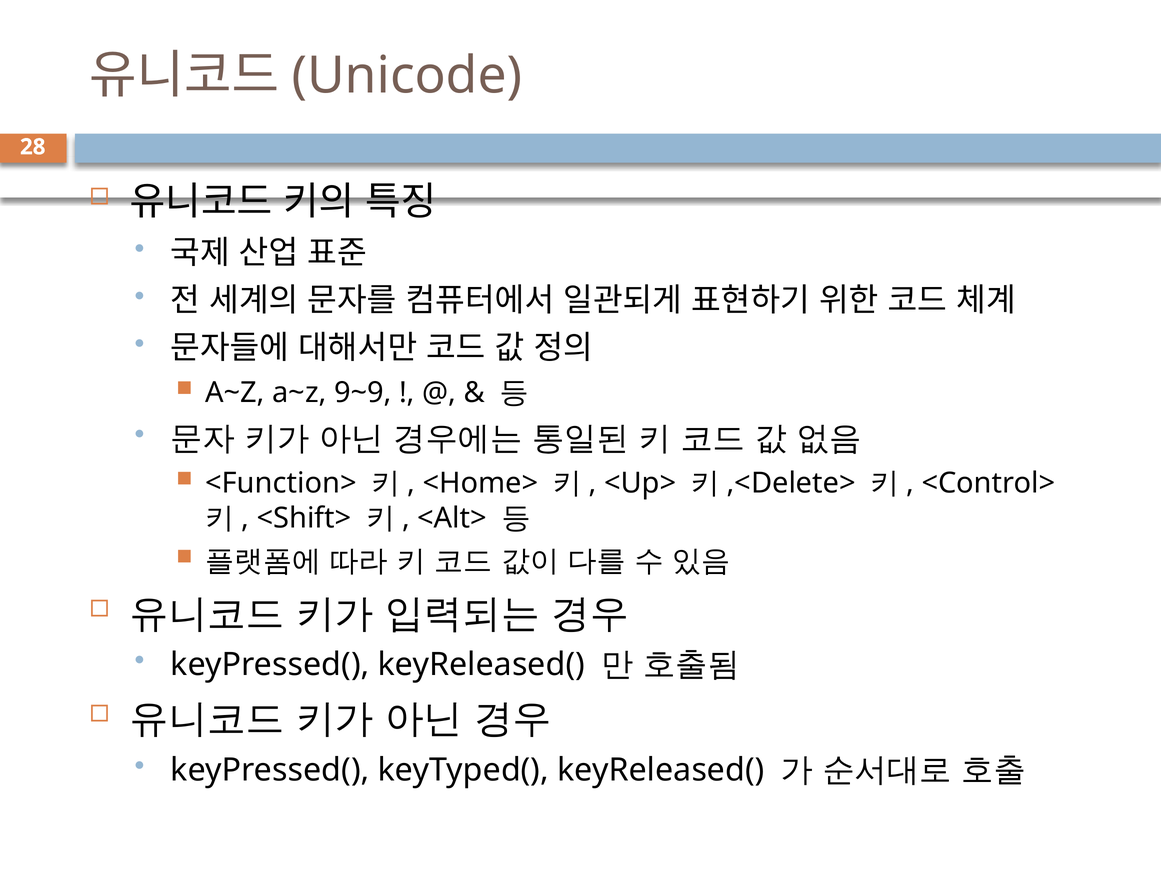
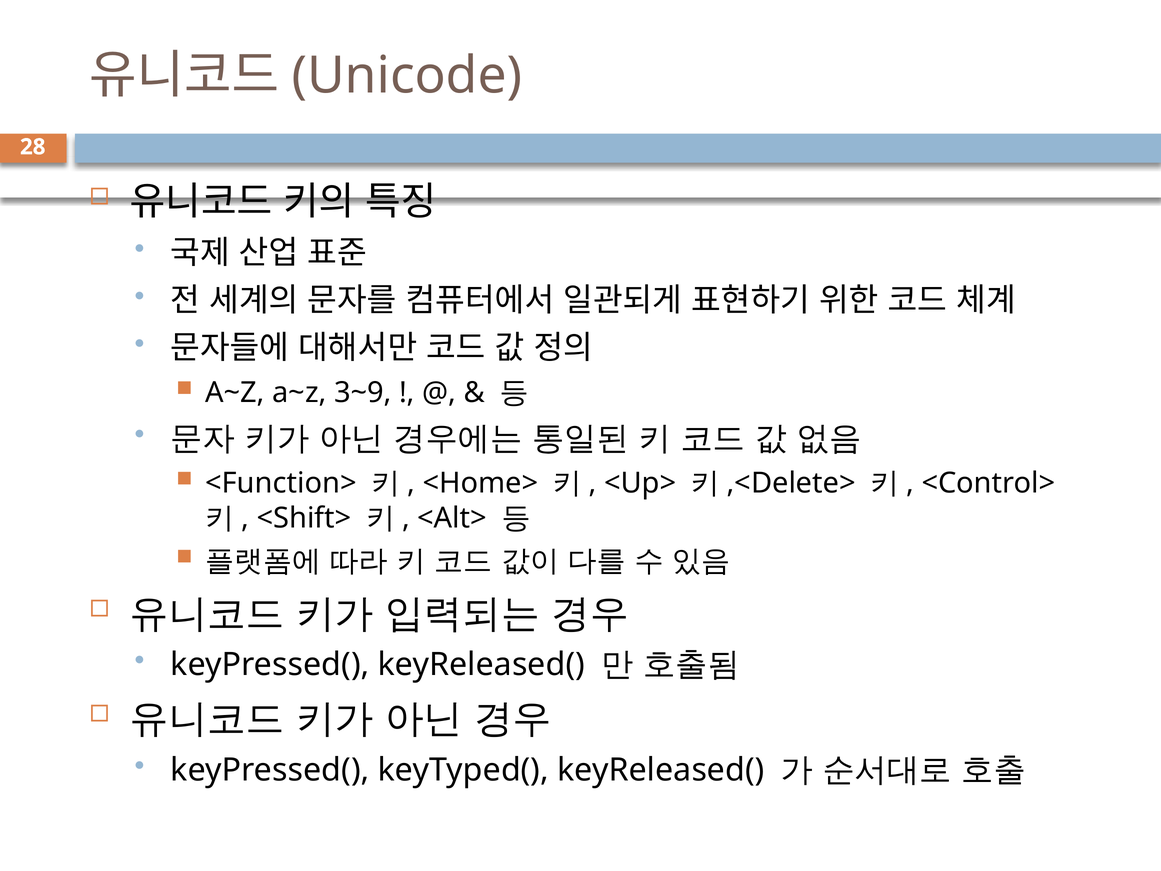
9~9: 9~9 -> 3~9 (363, 393)
